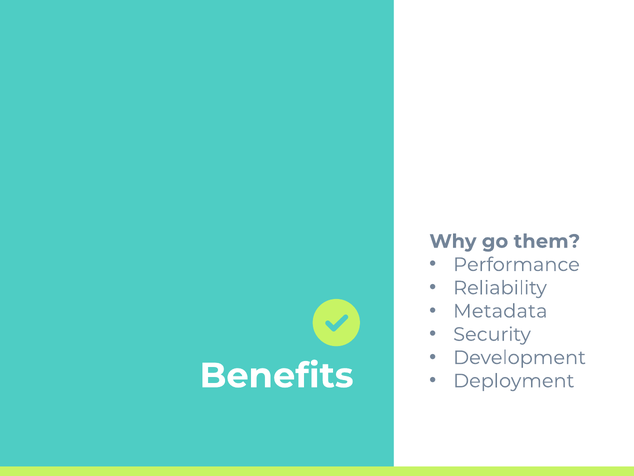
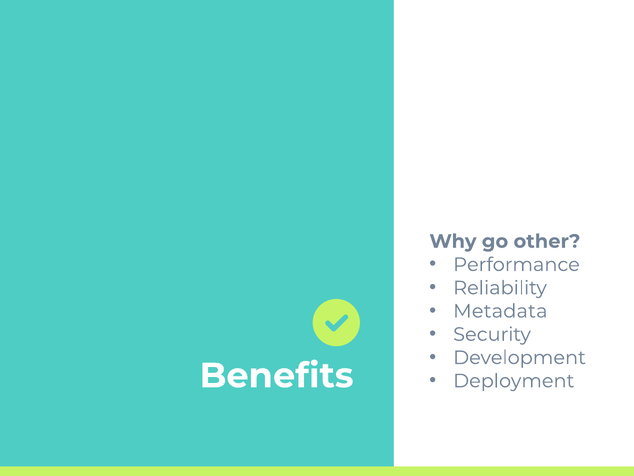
them: them -> other (547, 241)
